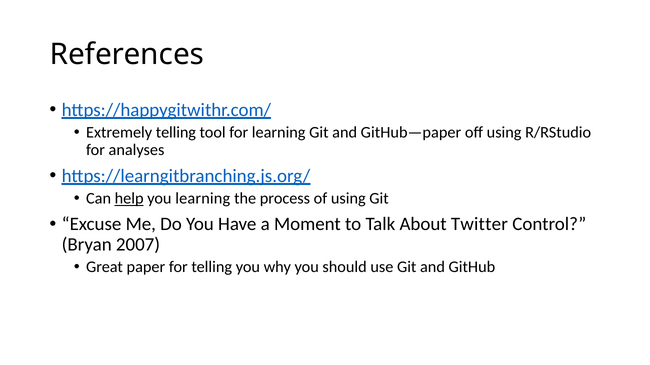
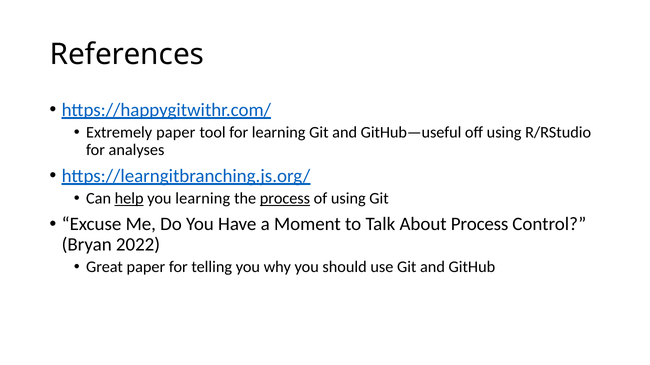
Extremely telling: telling -> paper (176, 133)
GitHub—paper: GitHub—paper -> GitHub—useful (411, 133)
process underline: none -> present (285, 199)
About Twitter: Twitter -> Process (480, 225)
2007: 2007 -> 2022 (138, 245)
